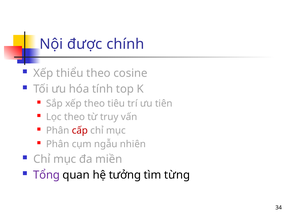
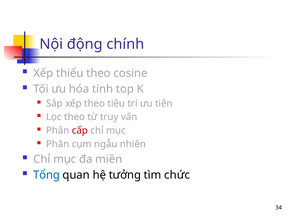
được: được -> động (85, 44)
Tổng colour: purple -> blue (46, 175)
từng: từng -> chức (177, 175)
